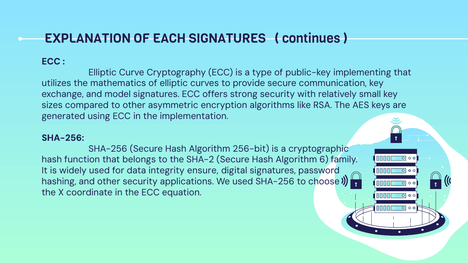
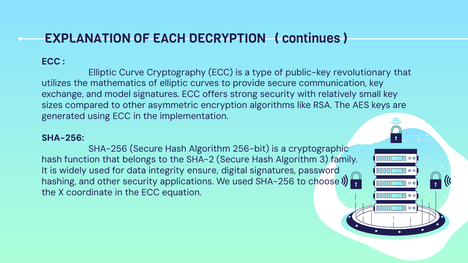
EACH SIGNATURES: SIGNATURES -> DECRYPTION (227, 39)
implementing: implementing -> revolutionary (362, 72)
6: 6 -> 3 (324, 160)
